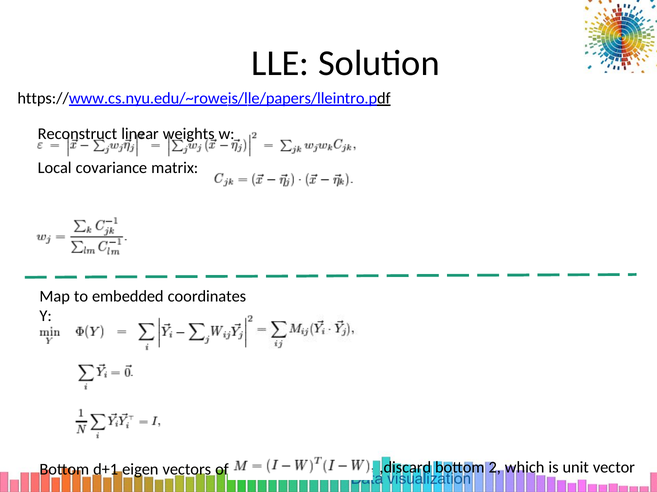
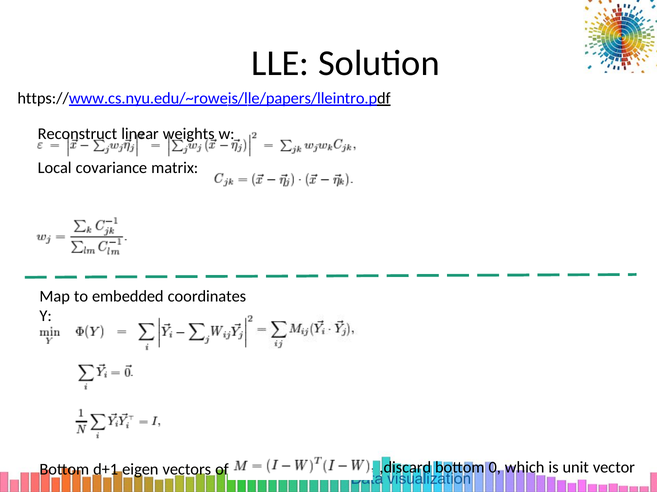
2: 2 -> 0 (495, 468)
